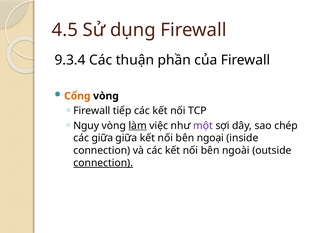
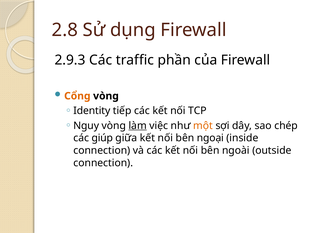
4.5: 4.5 -> 2.8 (65, 30)
9.3.4: 9.3.4 -> 2.9.3 (70, 60)
thuận: thuận -> traffic (135, 60)
Firewall: Firewall -> Identity (92, 111)
một colour: purple -> orange (203, 125)
các giữa: giữa -> giúp (102, 138)
connection underline: present -> none (103, 163)
